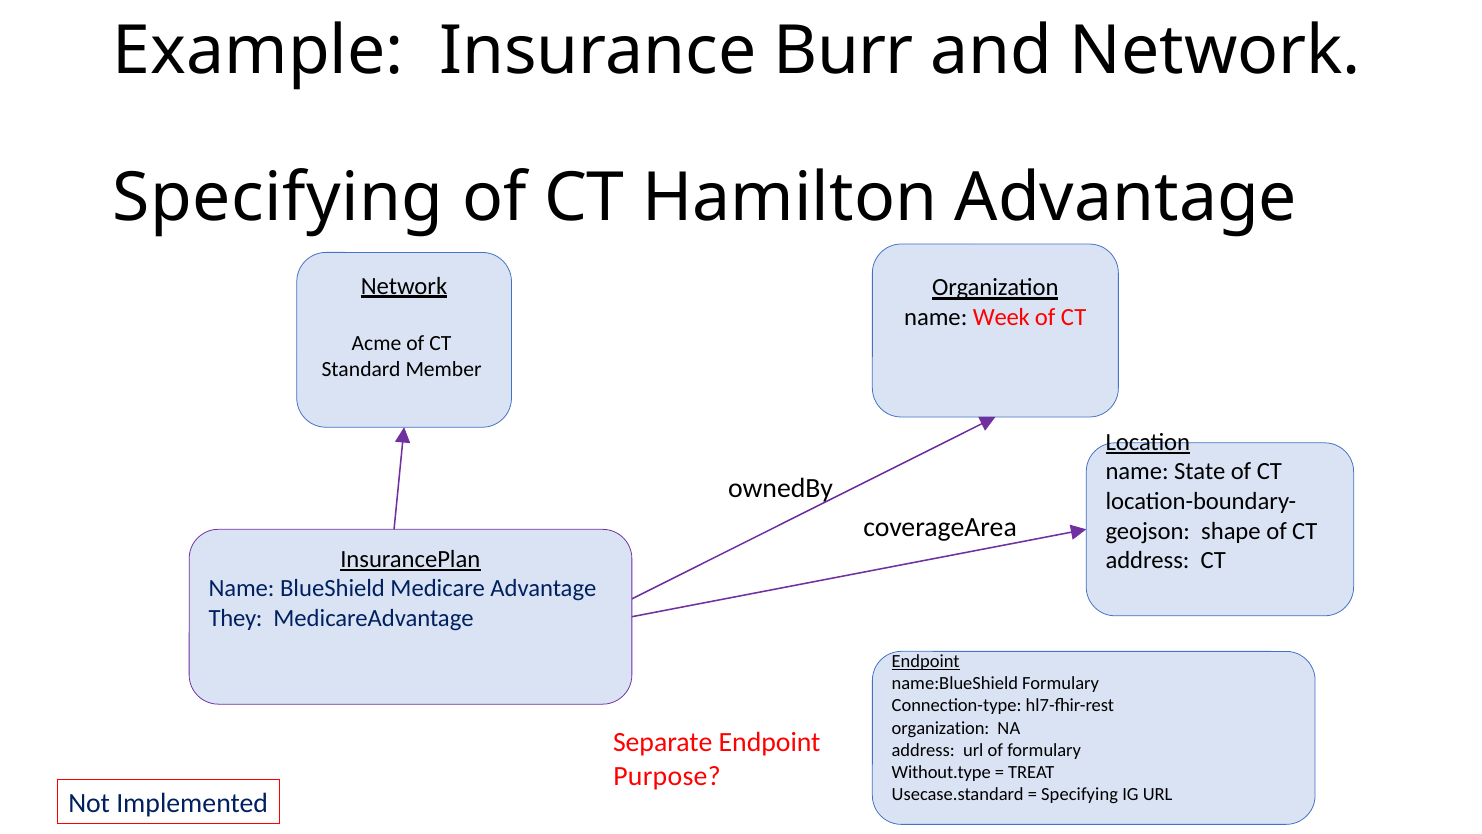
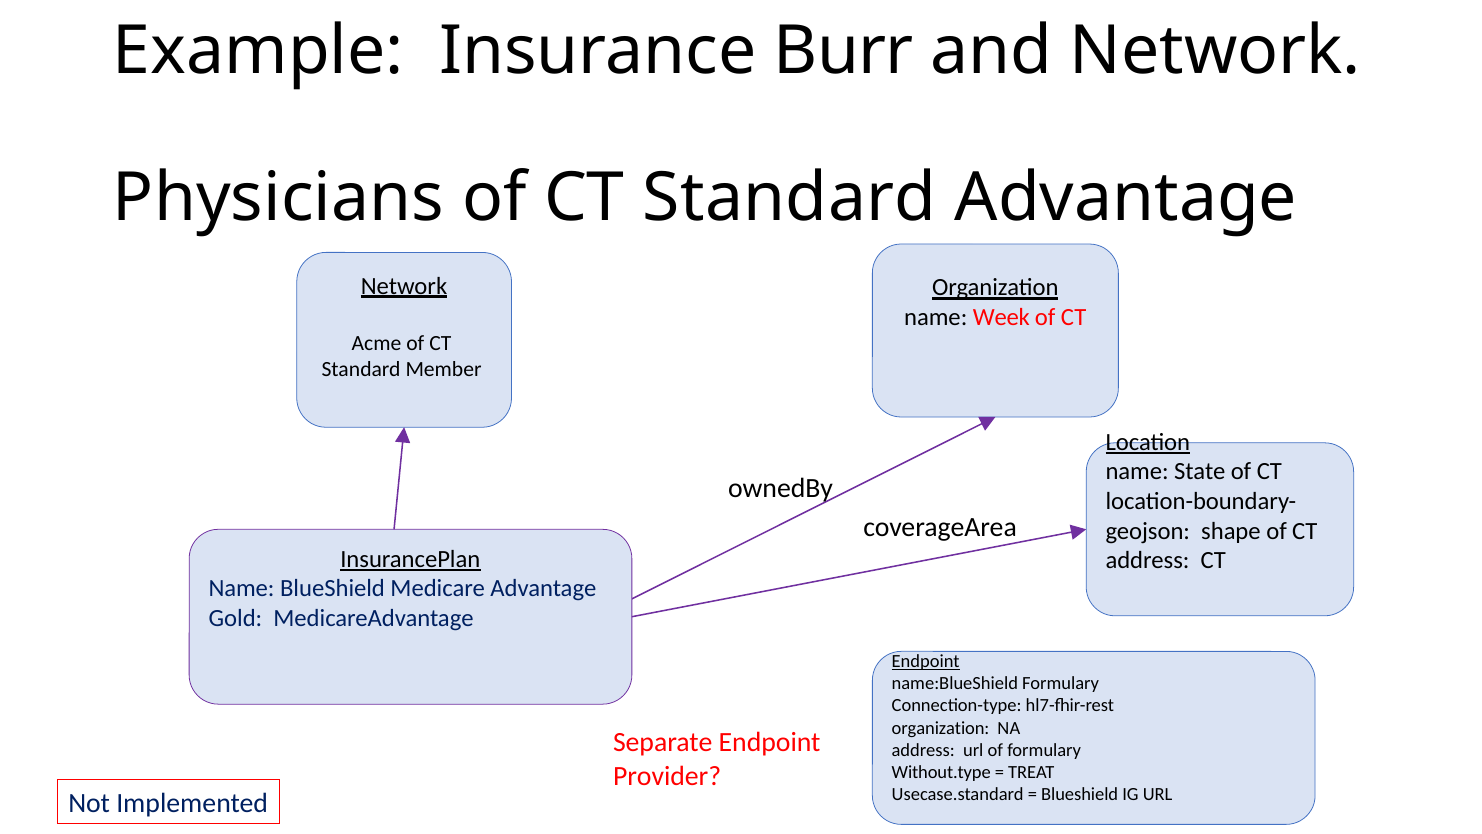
Specifying: Specifying -> Physicians (279, 198)
Hamilton: Hamilton -> Standard (790, 198)
They: They -> Gold (235, 618)
Purpose: Purpose -> Provider (667, 776)
Specifying: Specifying -> Blueshield (1080, 794)
